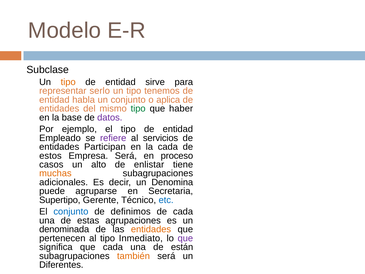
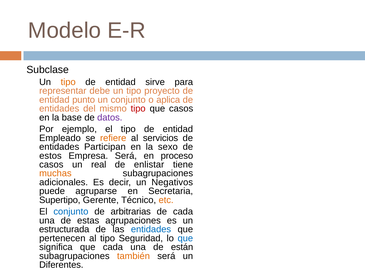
serlo: serlo -> debe (100, 91)
tenemos: tenemos -> proyecto (162, 91)
habla: habla -> punto (84, 100)
tipo colour: green -> red (138, 109)
que haber: haber -> casos (181, 109)
refiere colour: purple -> orange (113, 138)
la cada: cada -> sexo (168, 147)
alto: alto -> real (99, 164)
Denomina: Denomina -> Negativos (172, 182)
etc colour: blue -> orange (166, 200)
definimos: definimos -> arbitrarias (131, 211)
denominada: denominada -> estructurada (64, 229)
entidades colour: orange -> blue (151, 229)
Inmediato: Inmediato -> Seguridad (141, 238)
que colour: purple -> blue (185, 238)
